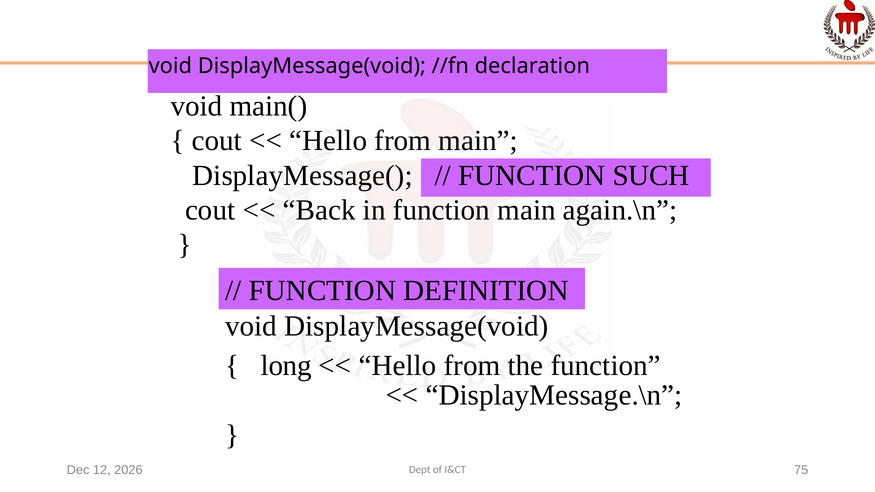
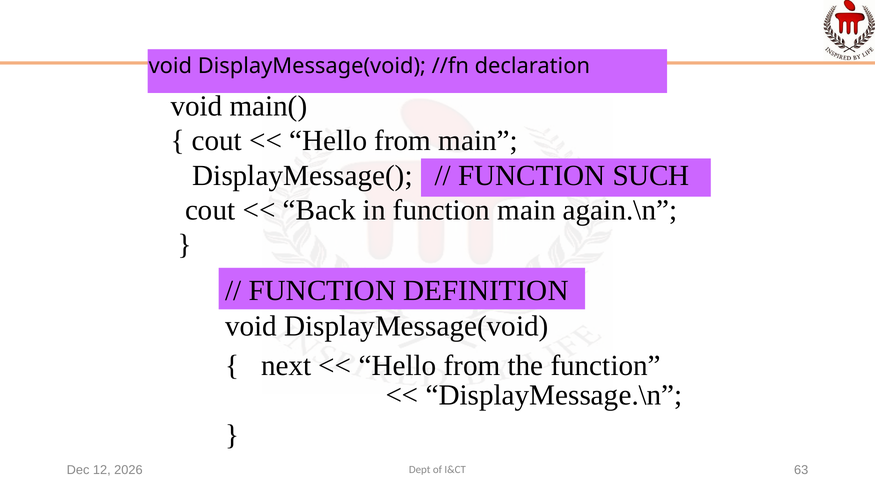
long: long -> next (286, 366)
75: 75 -> 63 (801, 470)
